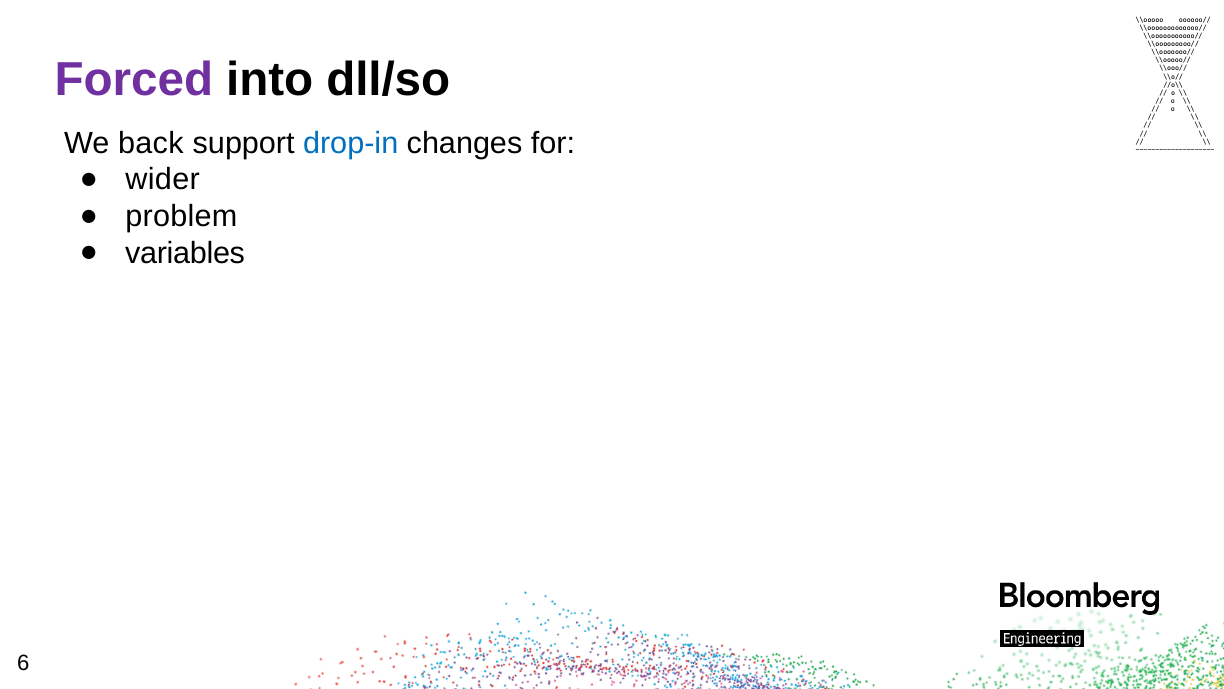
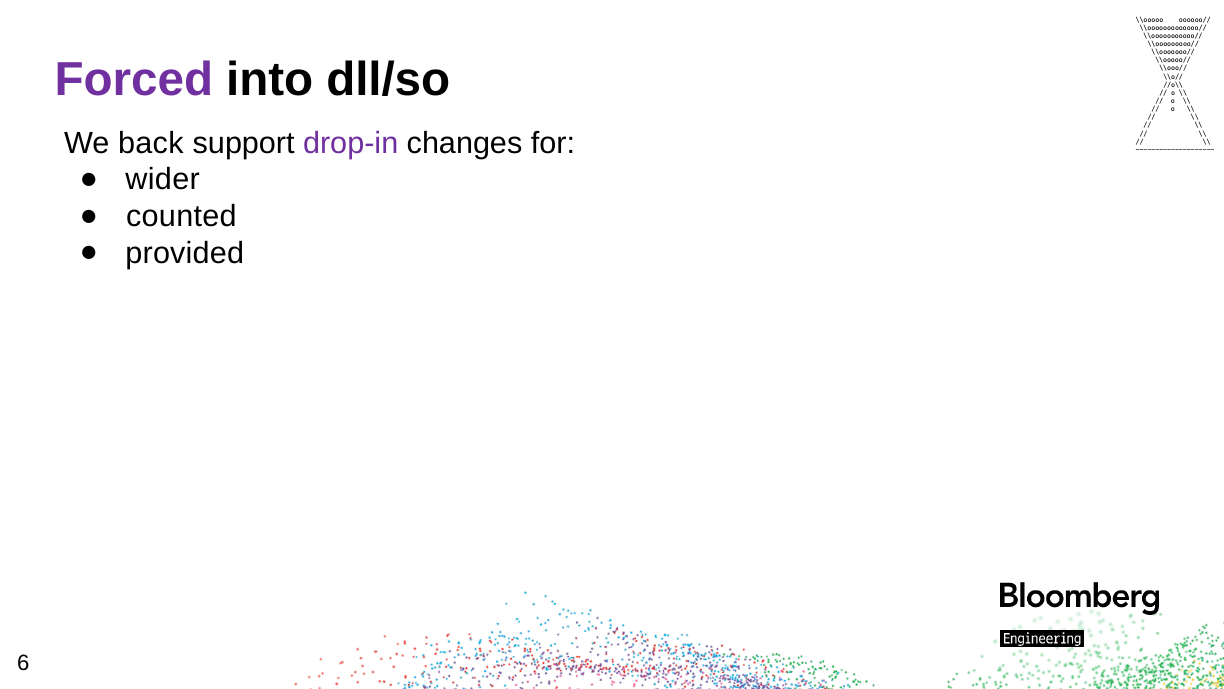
drop-in colour: blue -> purple (351, 143)
problem: problem -> counted (181, 216)
variables: variables -> provided (185, 253)
